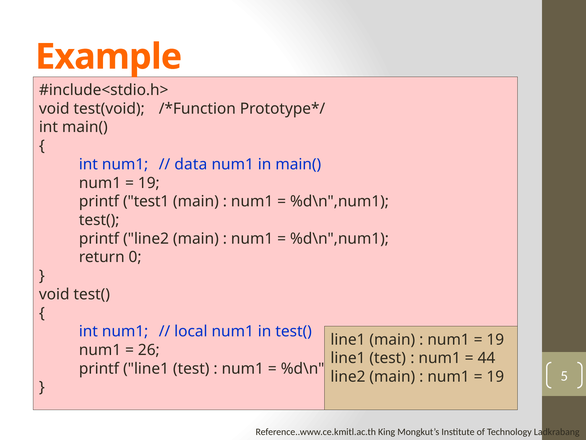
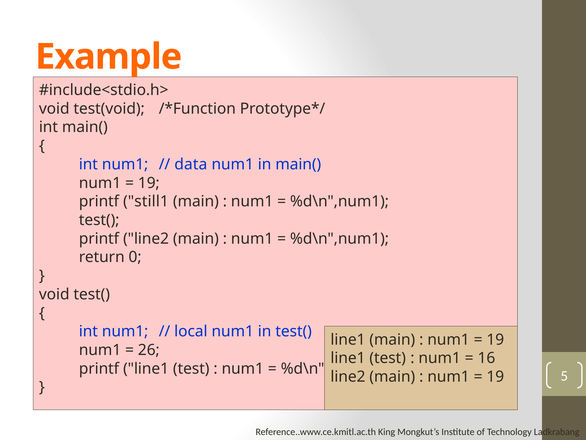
test1: test1 -> still1 (146, 201)
44: 44 -> 16 (486, 358)
